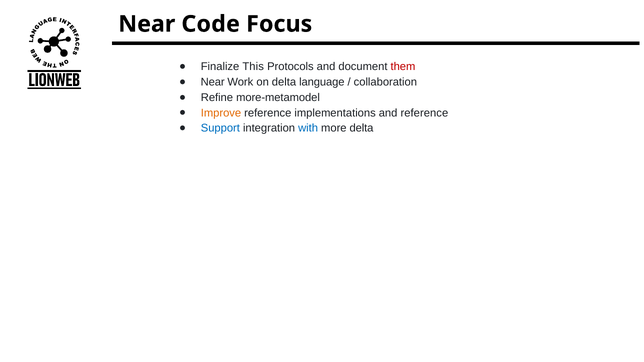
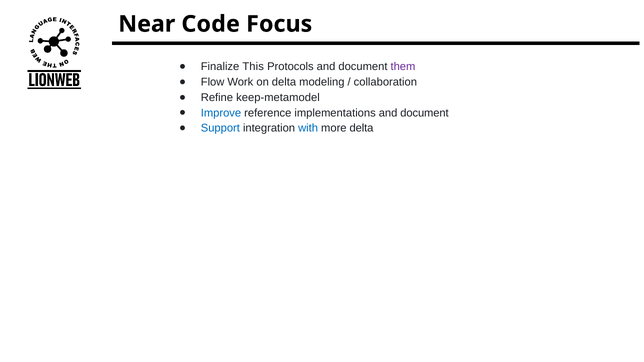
them colour: red -> purple (403, 67)
Near: Near -> Flow (213, 82)
language: language -> modeling (322, 82)
more-metamodel: more-metamodel -> keep-metamodel (278, 98)
Improve colour: orange -> blue (221, 113)
implementations and reference: reference -> document (424, 113)
